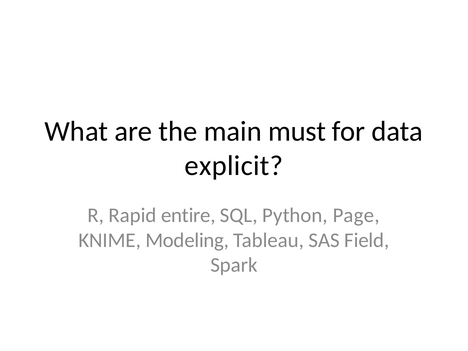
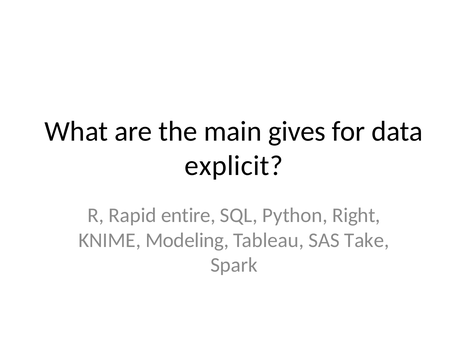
must: must -> gives (297, 131)
Page: Page -> Right (356, 215)
Field: Field -> Take (367, 240)
